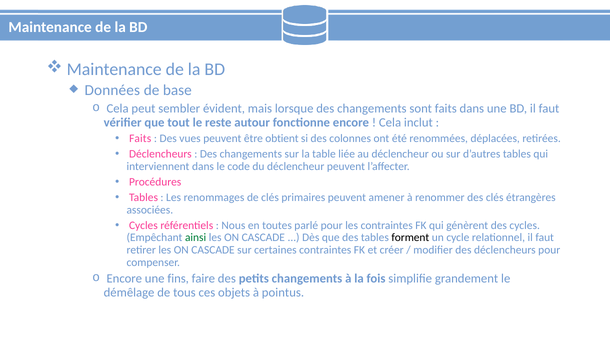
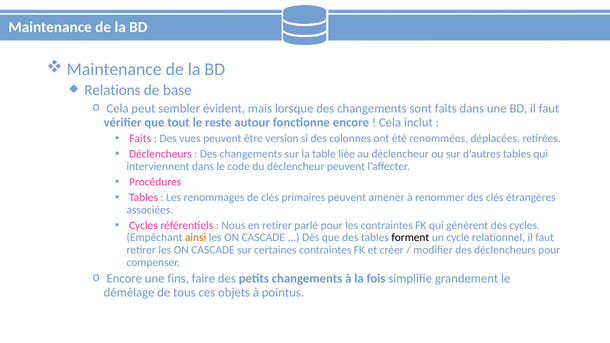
Données: Données -> Relations (112, 90)
obtient: obtient -> version (282, 139)
en toutes: toutes -> retirer (277, 225)
ainsi colour: green -> orange (196, 238)
